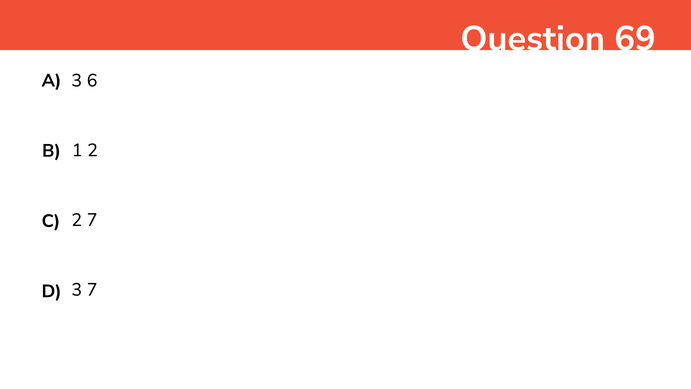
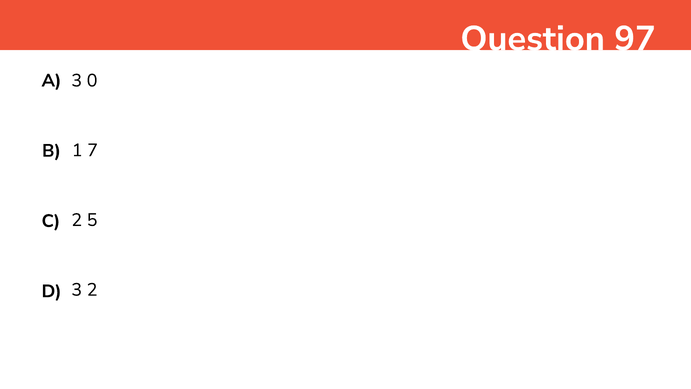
69: 69 -> 97 (635, 39)
6: 6 -> 0 (92, 80)
1 2: 2 -> 7 (93, 150)
2 7: 7 -> 5 (92, 220)
3 7: 7 -> 2 (92, 290)
